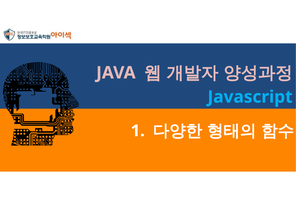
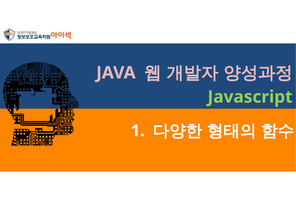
Javascript colour: light blue -> light green (250, 97)
